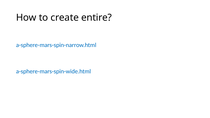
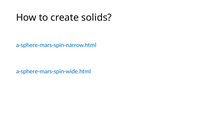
entire: entire -> solids (96, 18)
